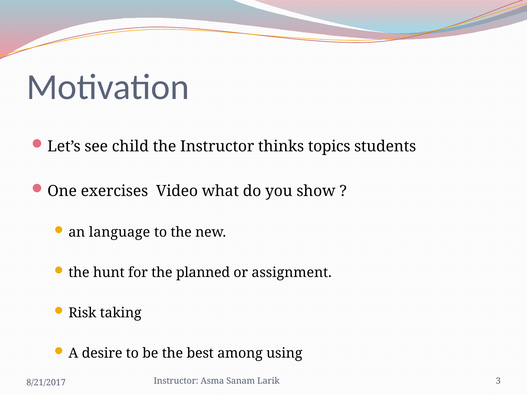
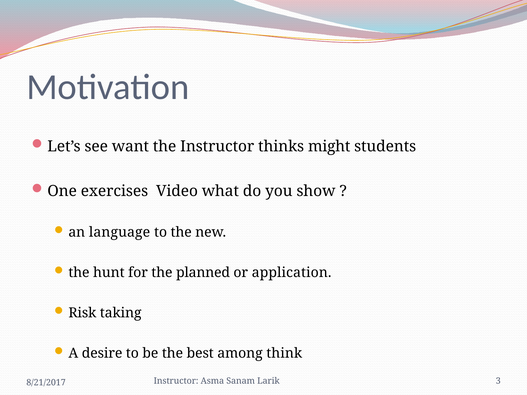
child: child -> want (130, 147)
topics: topics -> might (329, 147)
assignment: assignment -> application (292, 273)
using: using -> think (284, 353)
